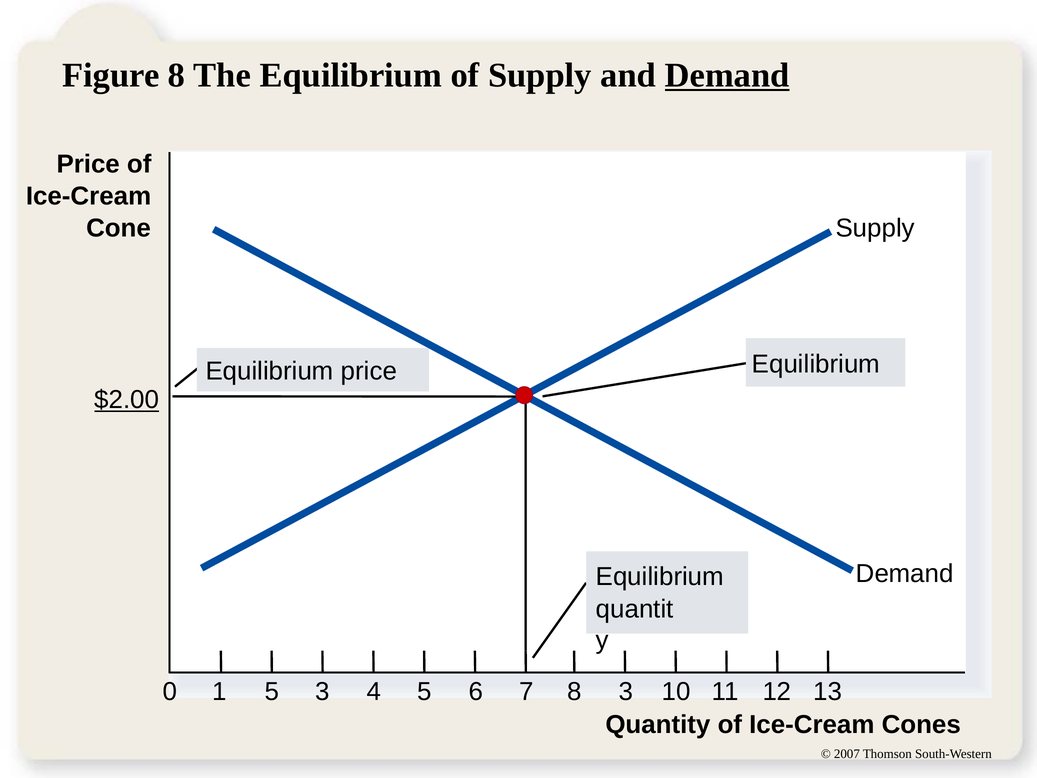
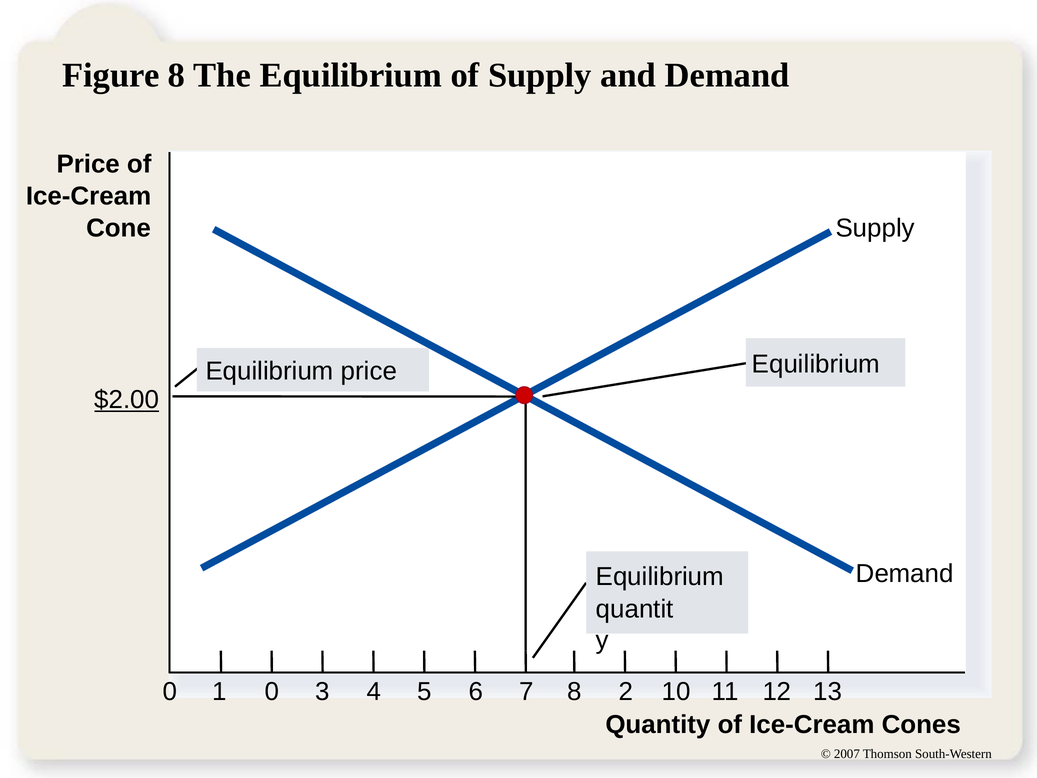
Demand underline: present -> none (727, 75)
1 5: 5 -> 0 (272, 691)
8 3: 3 -> 2 (626, 691)
